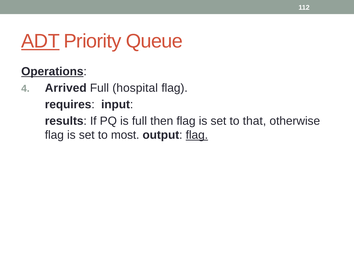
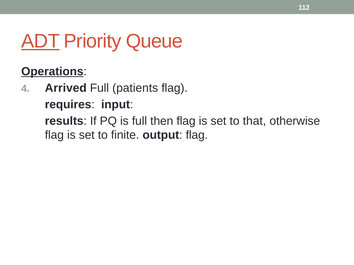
hospital: hospital -> patients (135, 88)
most: most -> finite (125, 135)
flag underline: present -> none (197, 135)
